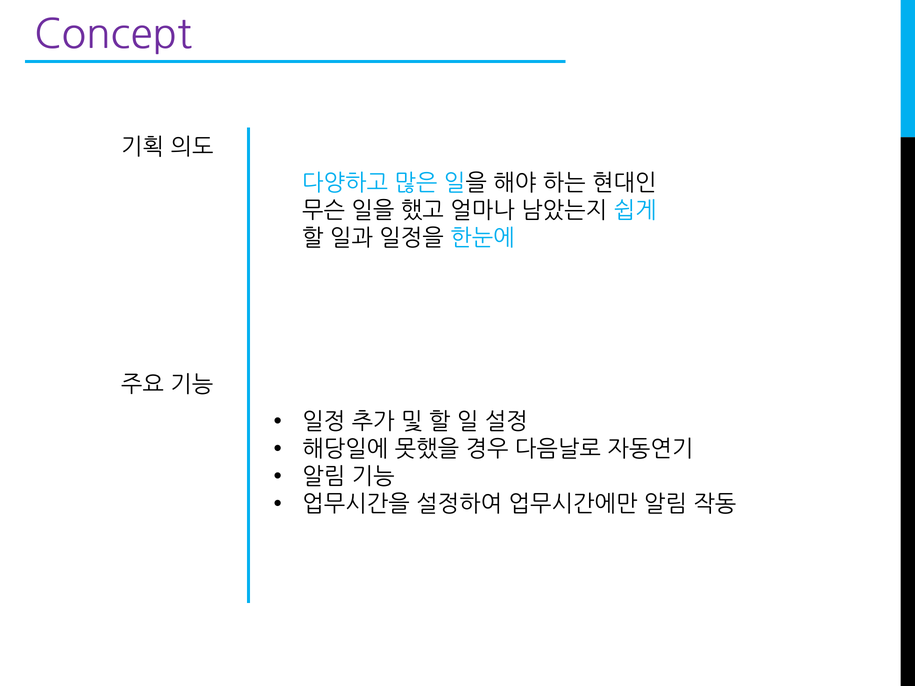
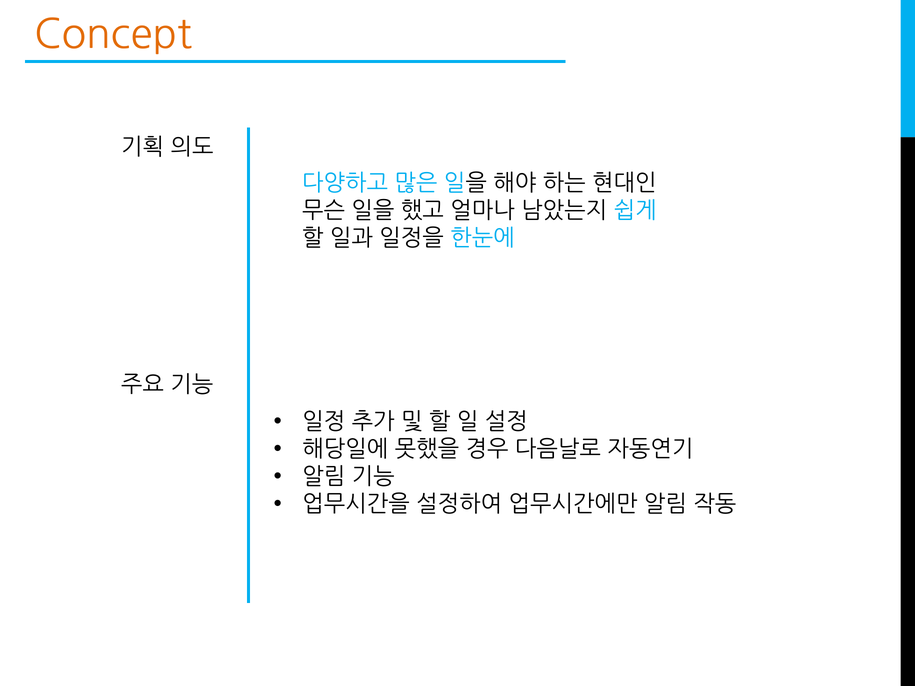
Concept colour: purple -> orange (113, 35)
